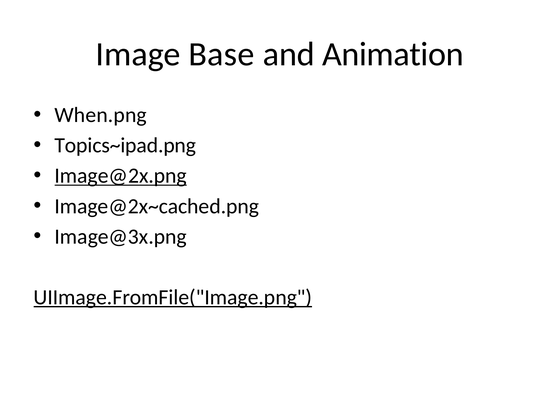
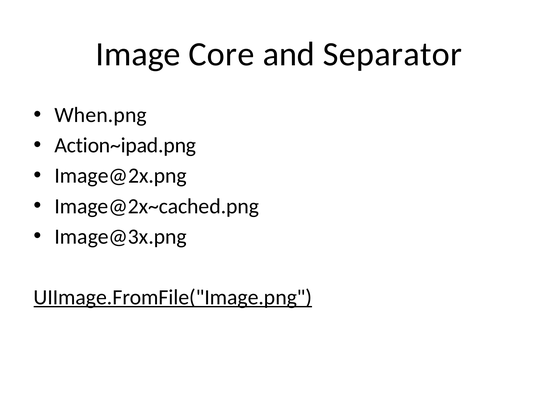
Base: Base -> Core (221, 54)
Animation: Animation -> Separator (393, 54)
Topics~ipad.png: Topics~ipad.png -> Action~ipad.png (125, 146)
Image@2x.png underline: present -> none (121, 176)
